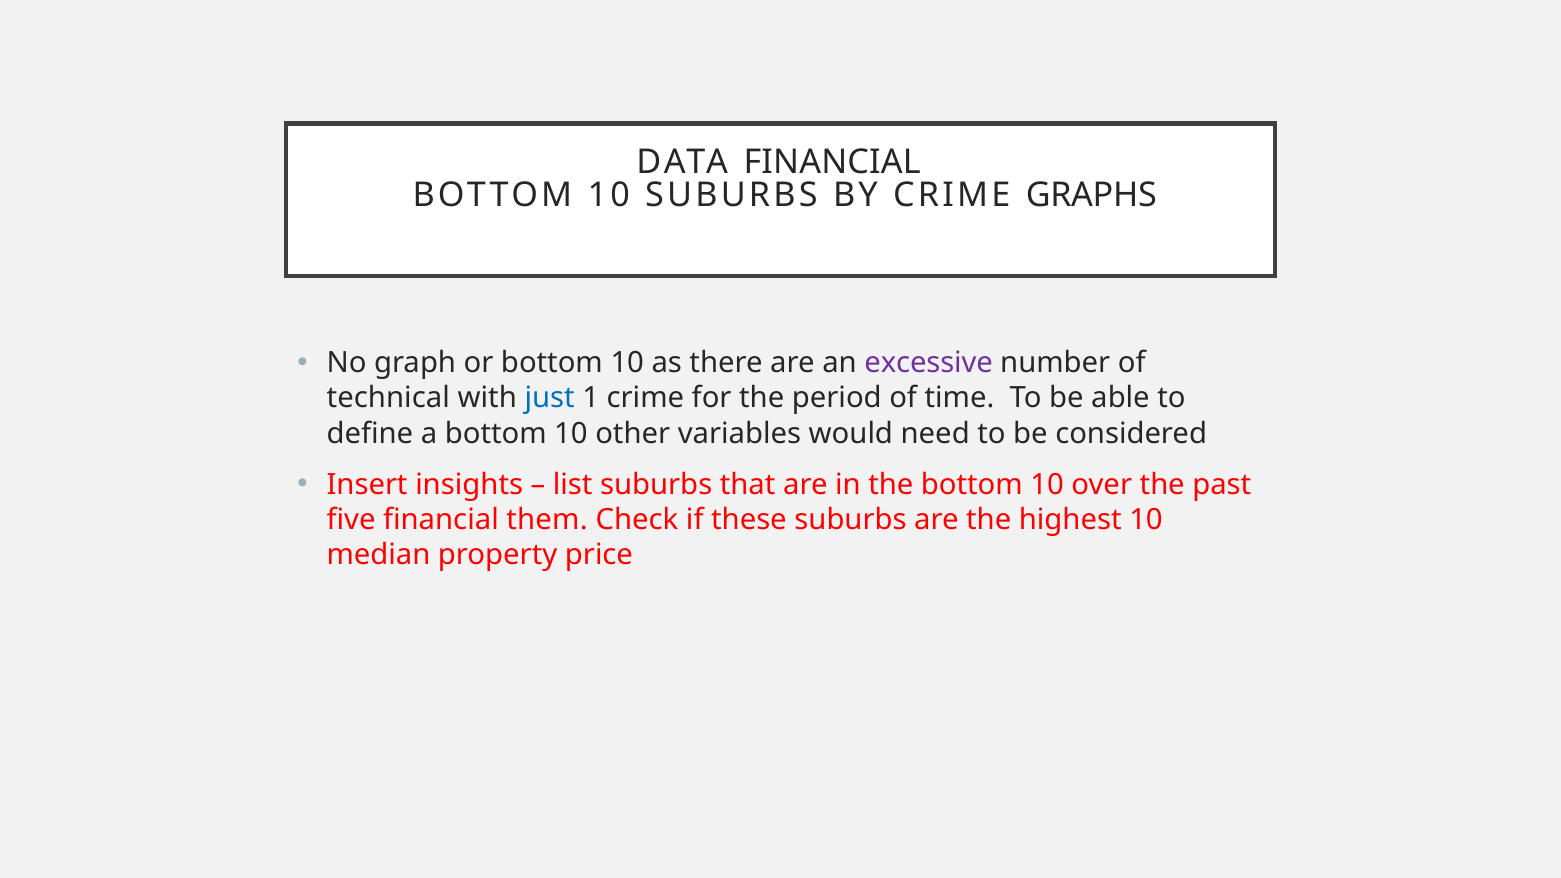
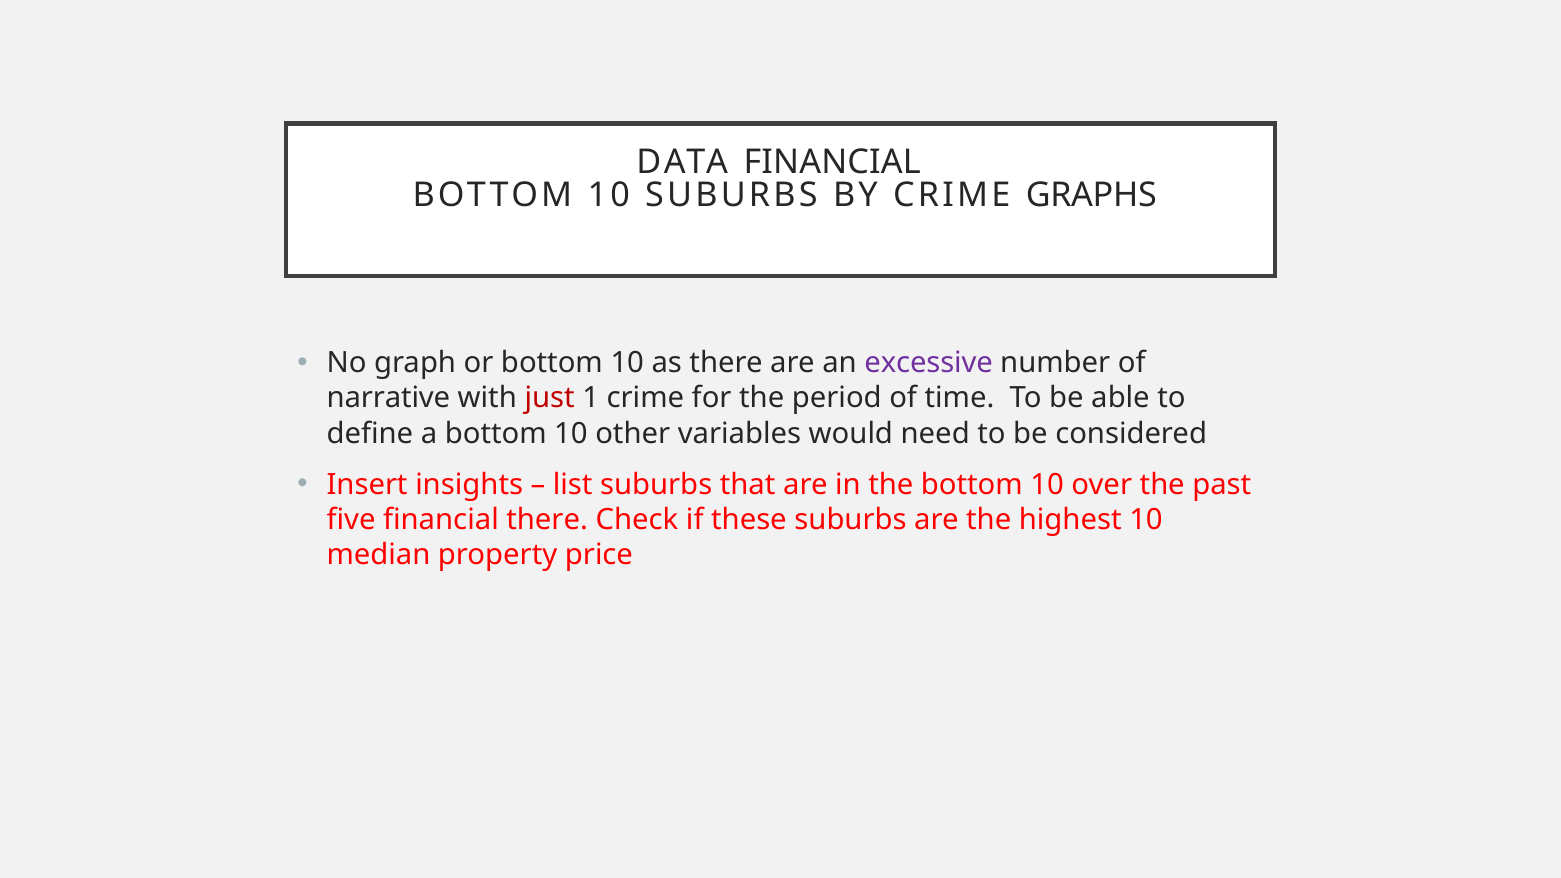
technical: technical -> narrative (388, 398)
just colour: blue -> red (550, 398)
financial them: them -> there (547, 520)
